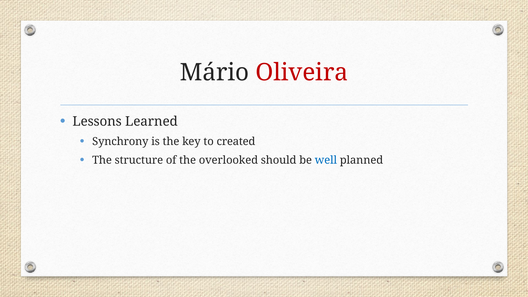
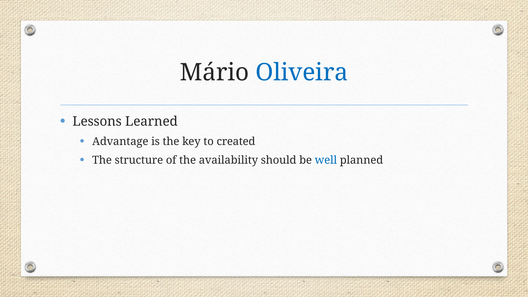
Oliveira colour: red -> blue (302, 72)
Synchrony: Synchrony -> Advantage (120, 141)
overlooked: overlooked -> availability (228, 160)
